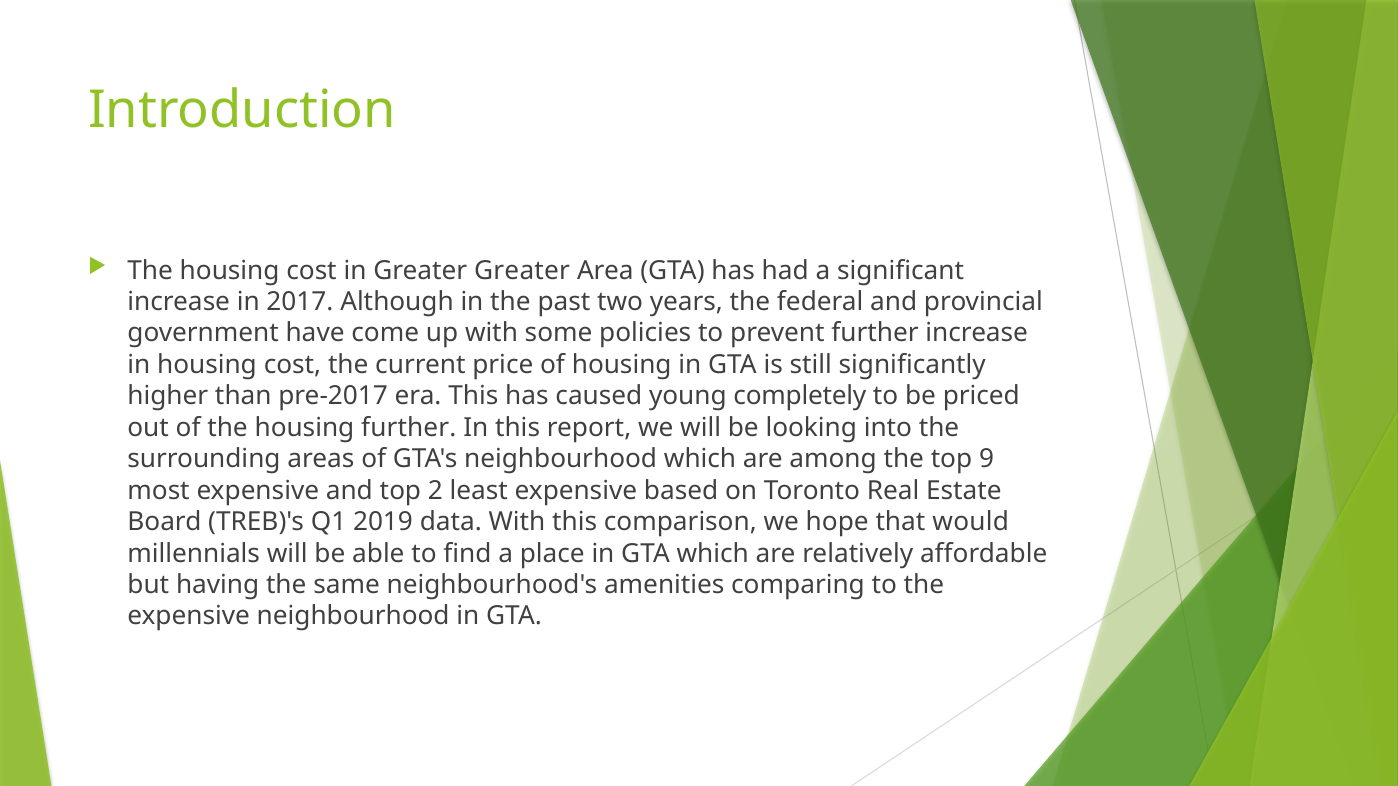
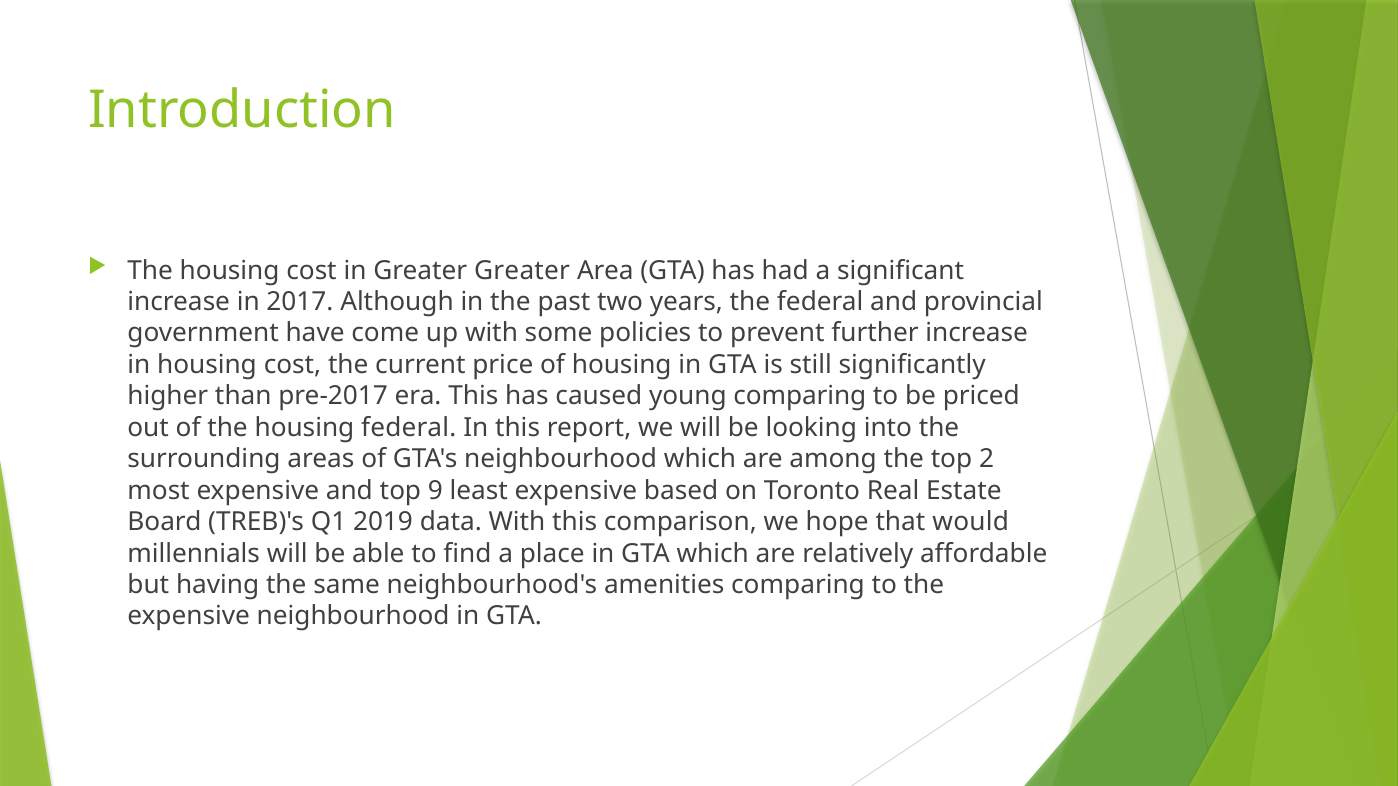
young completely: completely -> comparing (800, 396)
housing further: further -> federal (409, 428)
9: 9 -> 2 (986, 459)
2: 2 -> 9 (435, 491)
